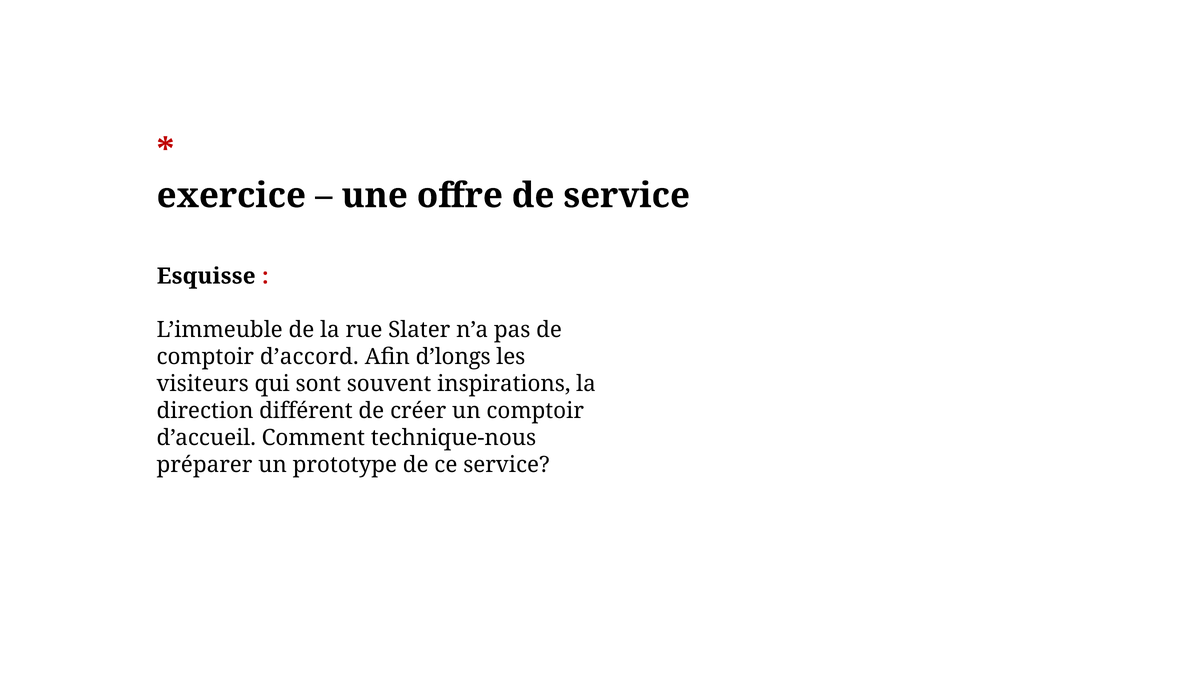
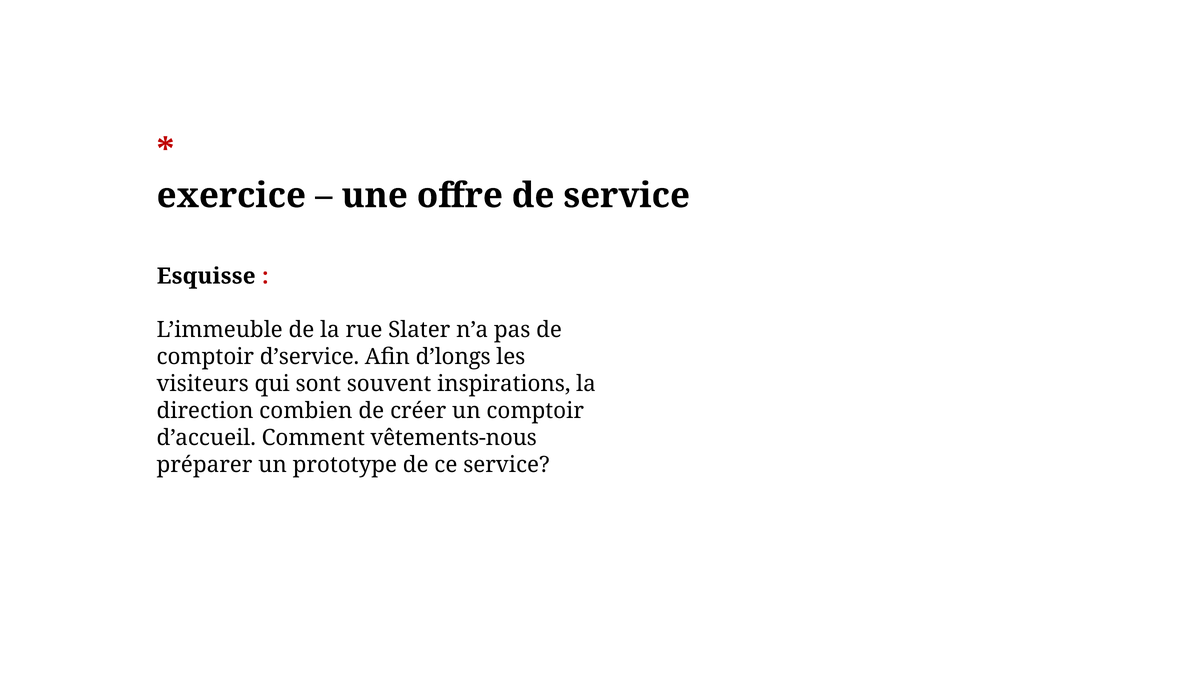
d’accord: d’accord -> d’service (310, 357)
différent: différent -> combien (306, 411)
technique-nous: technique-nous -> vêtements-nous (454, 438)
